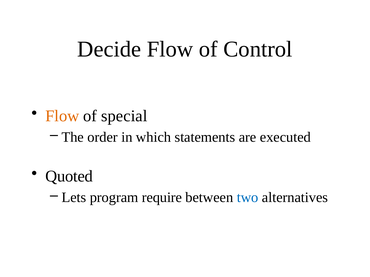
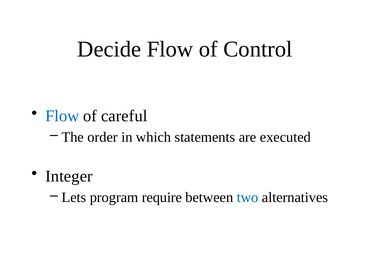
Flow colour: orange -> blue (62, 116)
special: special -> careful (124, 116)
Quoted: Quoted -> Integer (69, 177)
